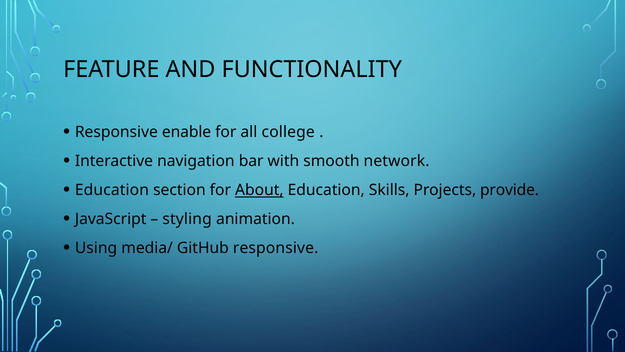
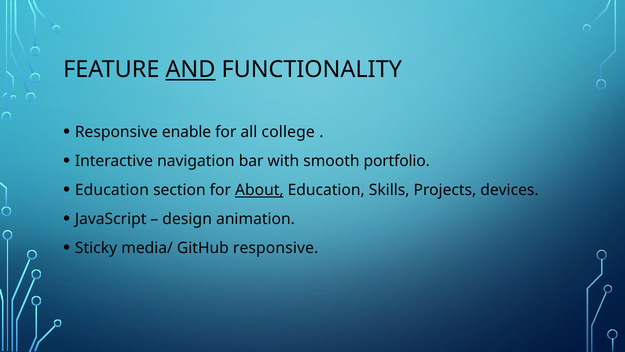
AND underline: none -> present (190, 69)
network: network -> portfolio (397, 161)
provide: provide -> devices (509, 190)
styling: styling -> design (187, 219)
Using: Using -> Sticky (96, 248)
